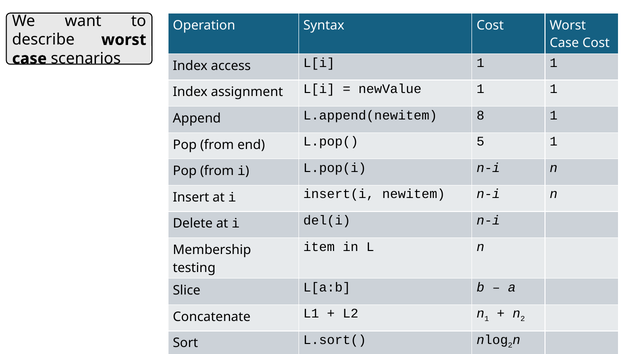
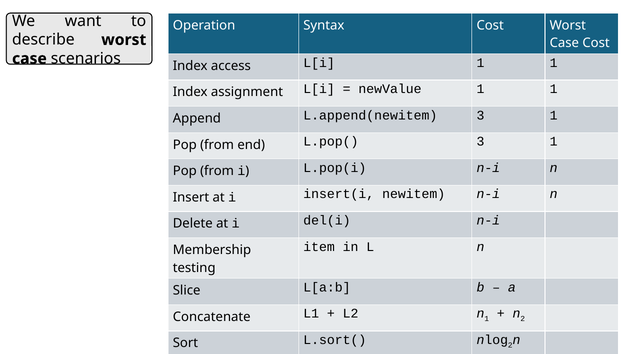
L.append(newitem 8: 8 -> 3 (480, 115)
L.pop( 5: 5 -> 3 (480, 141)
